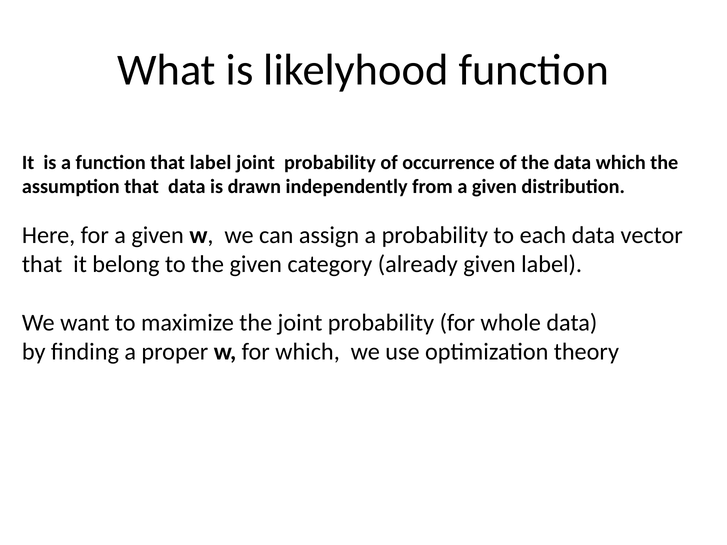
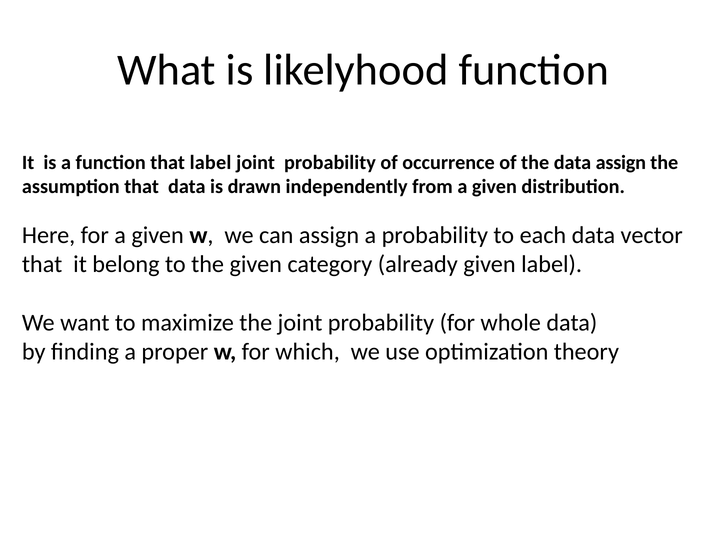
data which: which -> assign (621, 162)
